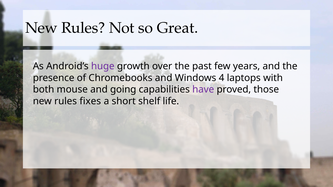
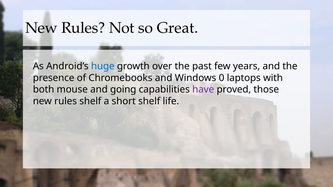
huge colour: purple -> blue (103, 66)
4: 4 -> 0 (222, 78)
rules fixes: fixes -> shelf (90, 101)
